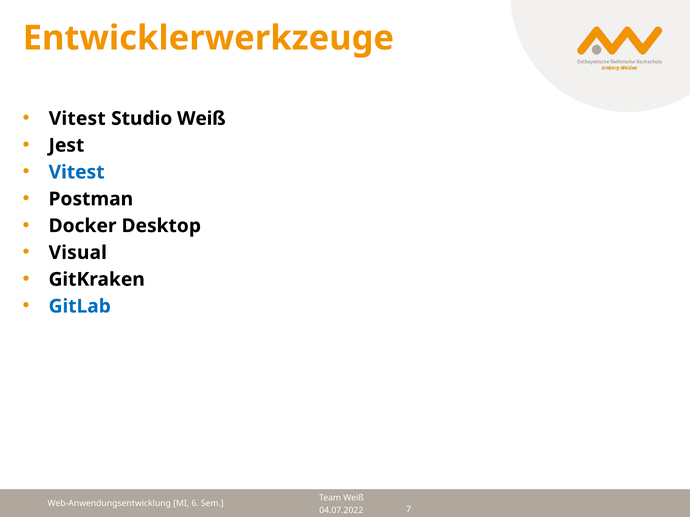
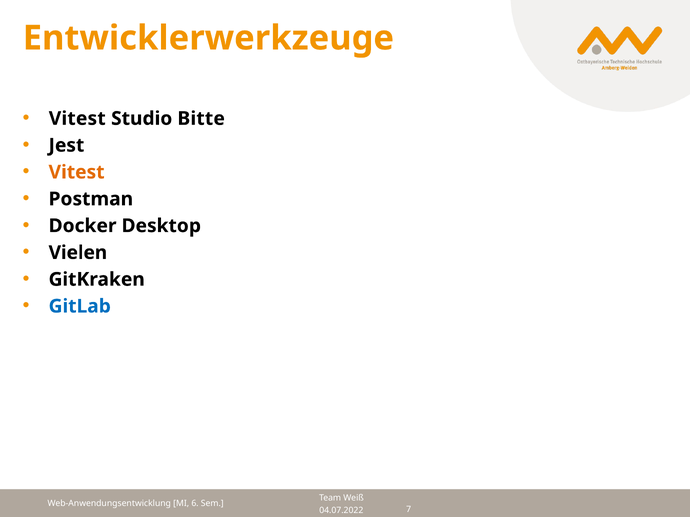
Studio Weiß: Weiß -> Bitte (201, 119)
Vitest colour: blue -> orange (77, 172)
Visual: Visual -> Vielen (78, 253)
